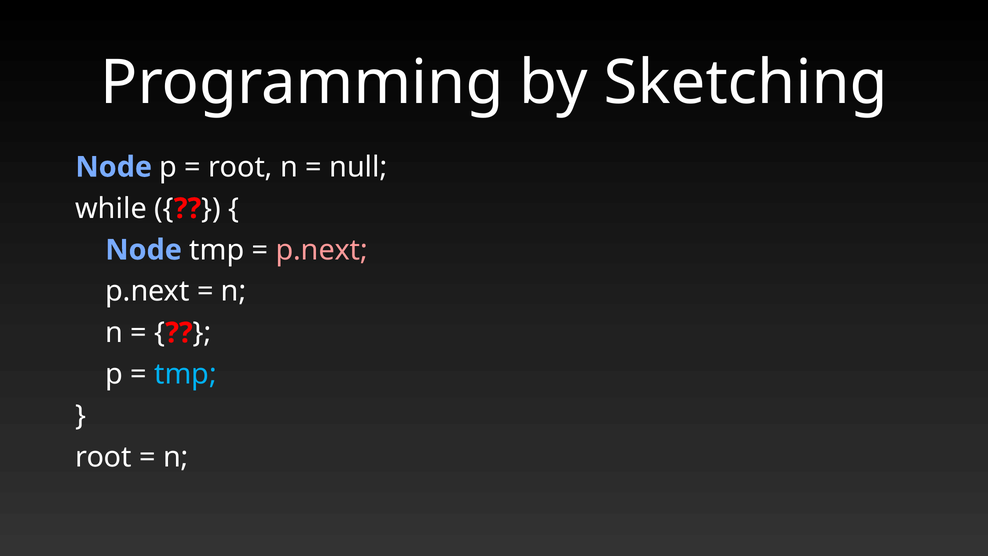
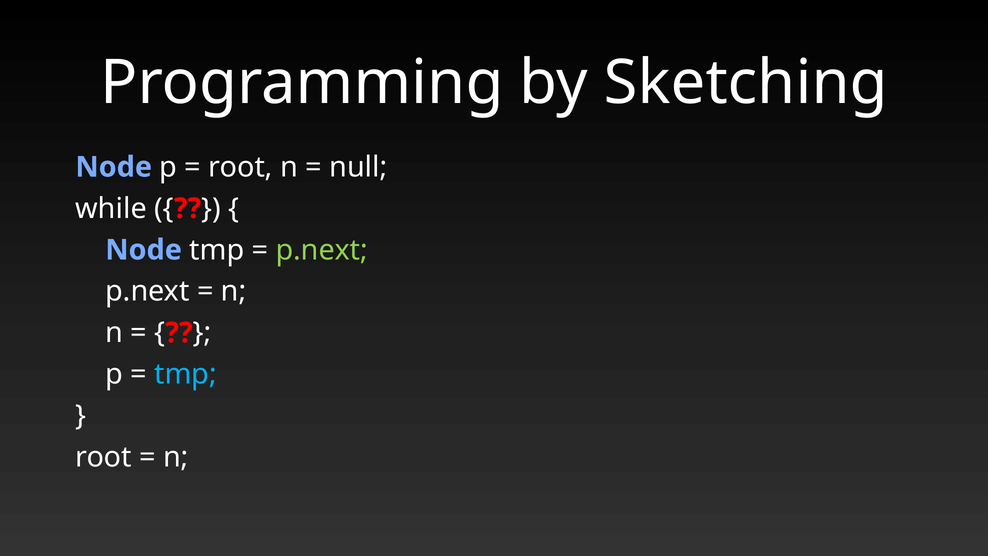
p.next colour: pink -> light green (322, 250)
